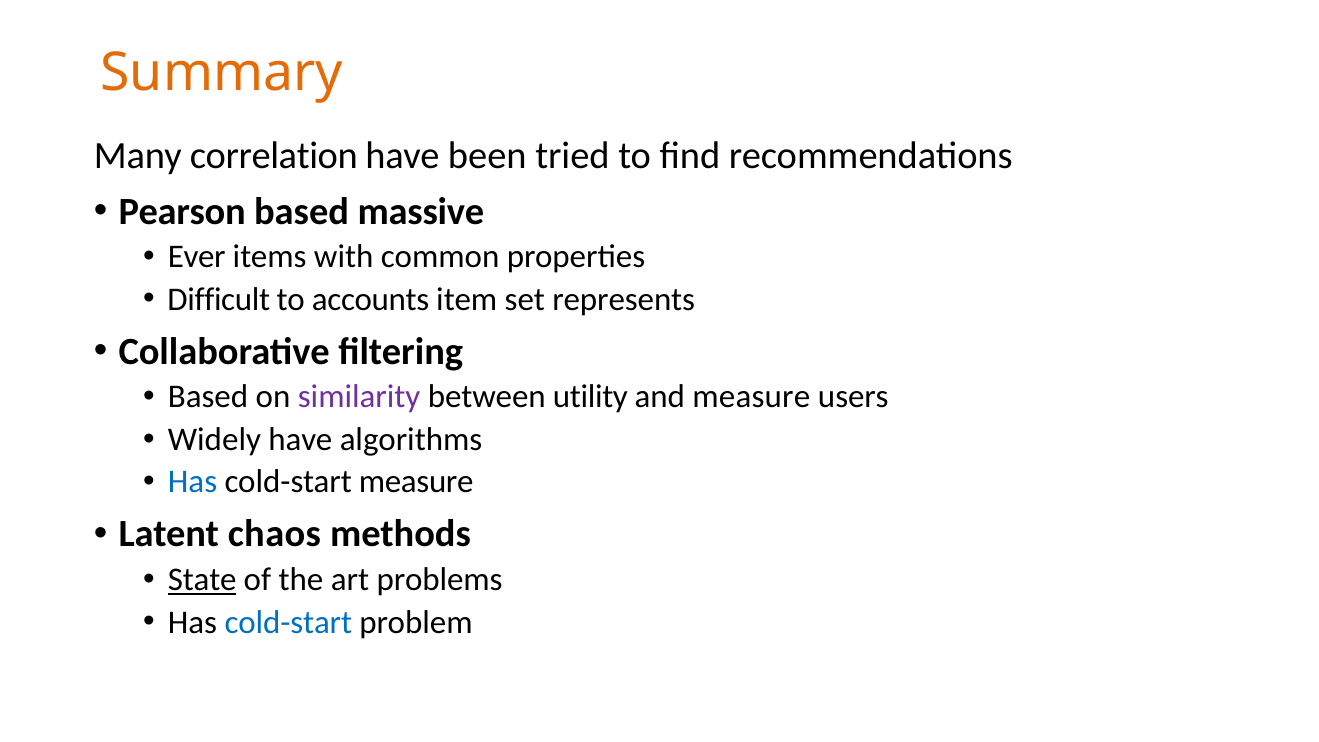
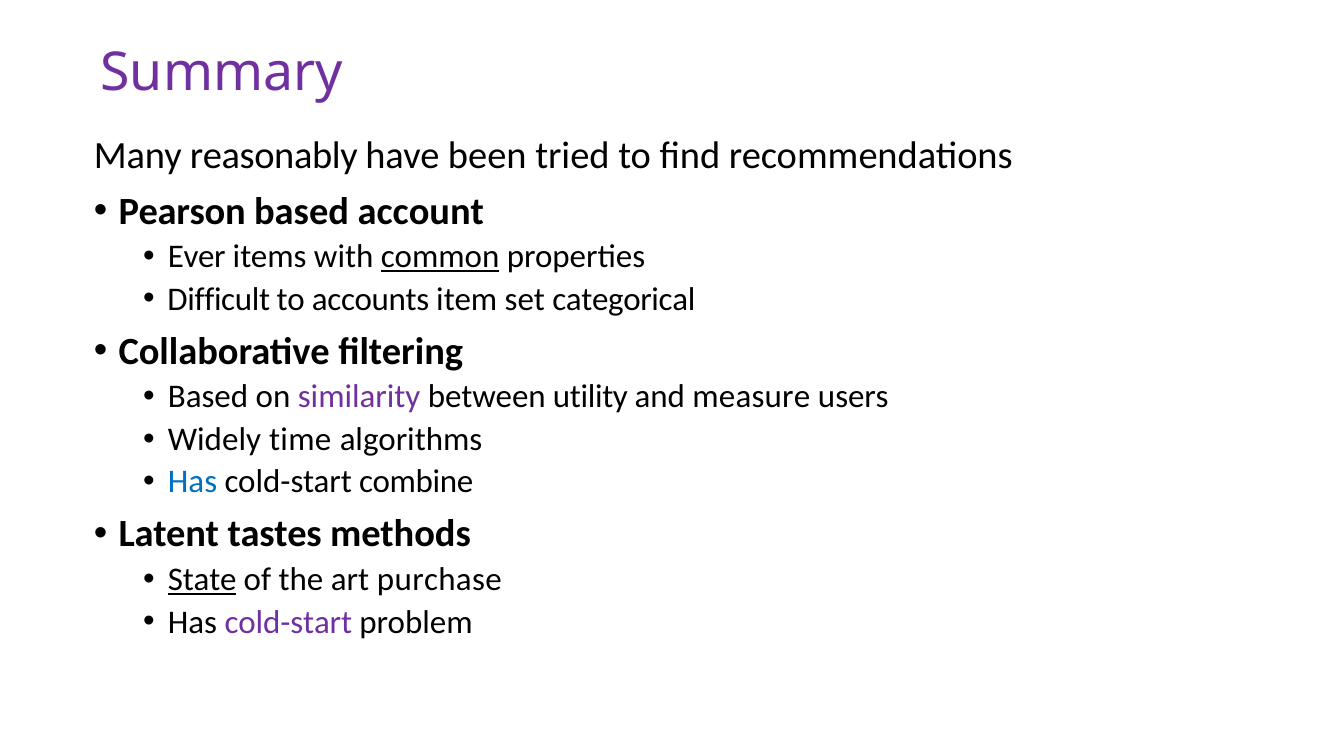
Summary colour: orange -> purple (222, 73)
correlation: correlation -> reasonably (274, 156)
massive: massive -> account (421, 211)
common underline: none -> present (440, 257)
represents: represents -> categorical (624, 299)
Widely have: have -> time (300, 439)
cold-start measure: measure -> combine (416, 482)
chaos: chaos -> tastes (275, 534)
problems: problems -> purchase (439, 580)
cold-start colour: blue -> purple (288, 622)
